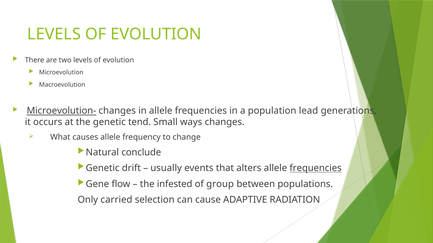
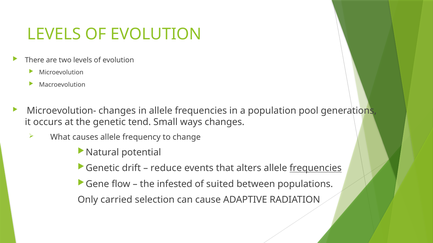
Microevolution- underline: present -> none (61, 111)
lead: lead -> pool (309, 111)
conclude: conclude -> potential (141, 153)
usually: usually -> reduce (166, 168)
group: group -> suited (220, 184)
